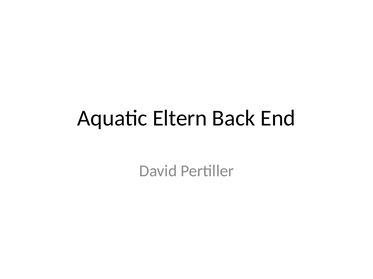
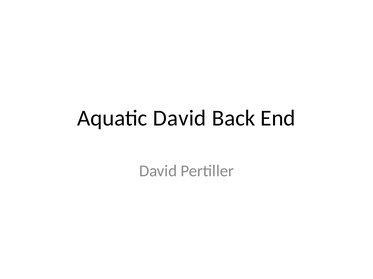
Aquatic Eltern: Eltern -> David (180, 118)
